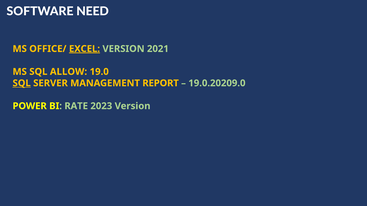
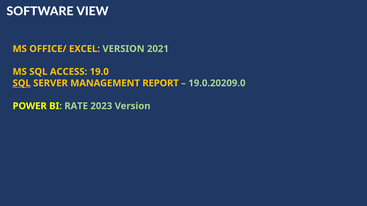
NEED: NEED -> VIEW (92, 11)
EXCEL underline: present -> none (84, 49)
ALLOW: ALLOW -> ACCESS (69, 72)
